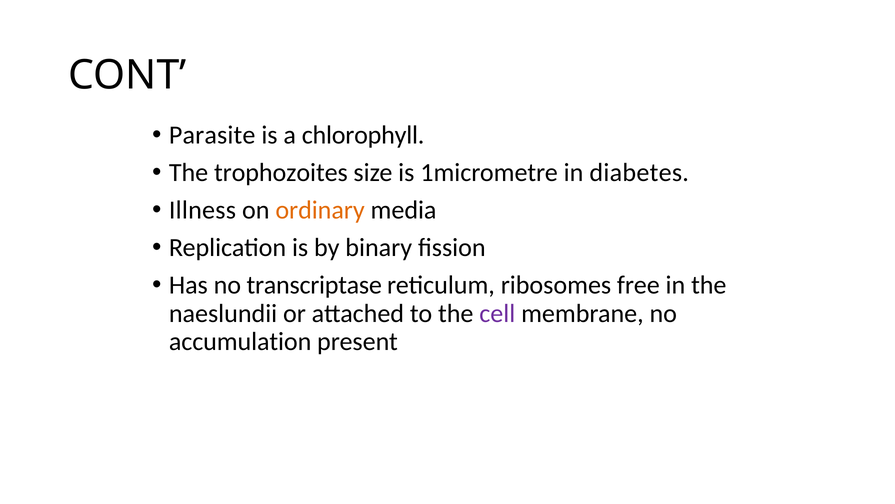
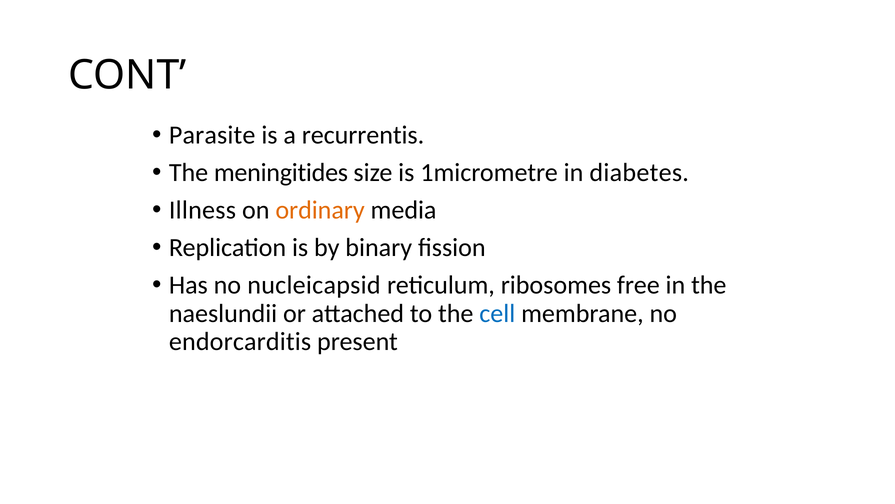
chlorophyll: chlorophyll -> recurrentis (363, 135)
trophozoites: trophozoites -> meningitides (281, 172)
transcriptase: transcriptase -> nucleicapsid (314, 285)
cell colour: purple -> blue (497, 313)
accumulation: accumulation -> endorcarditis (240, 341)
